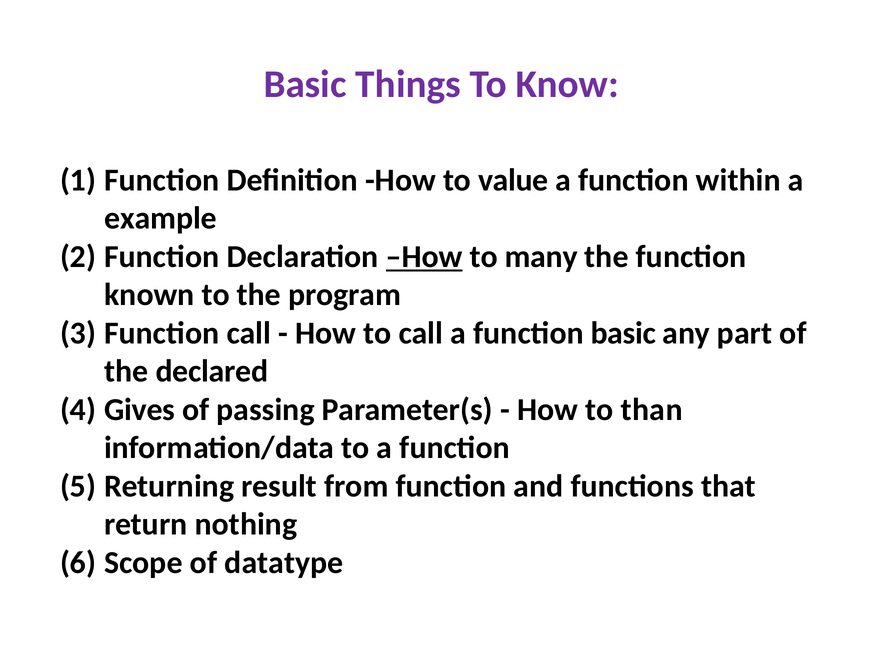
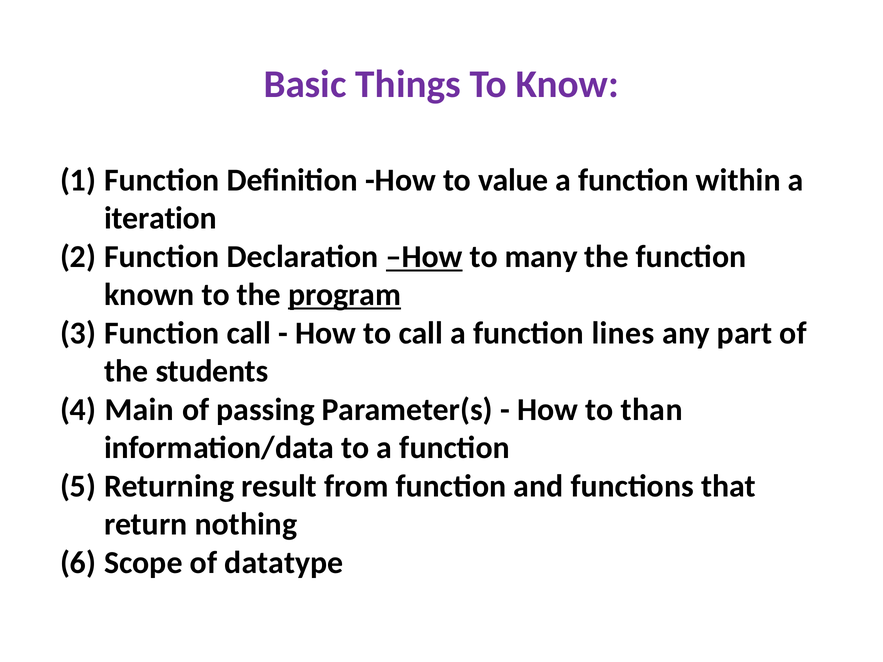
example: example -> iteration (161, 219)
program underline: none -> present (345, 295)
function basic: basic -> lines (623, 333)
declared: declared -> students (212, 371)
Gives: Gives -> Main (139, 410)
